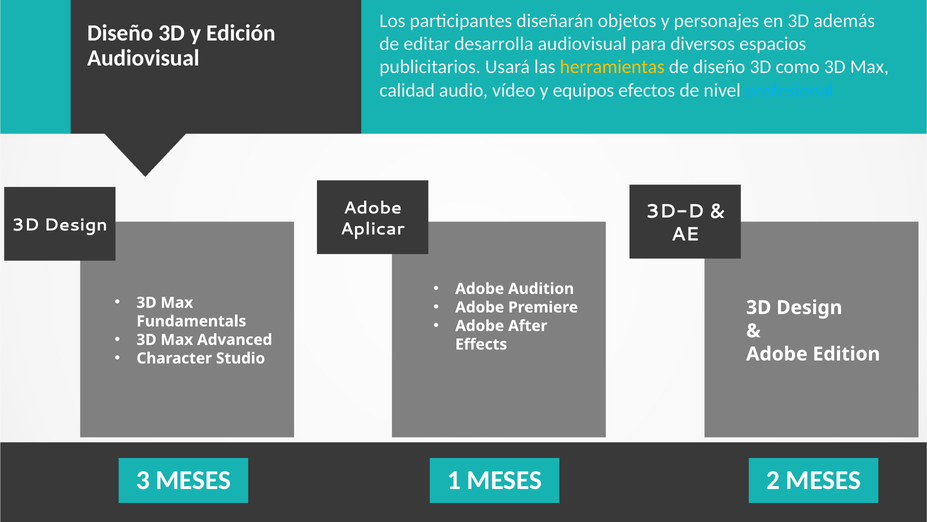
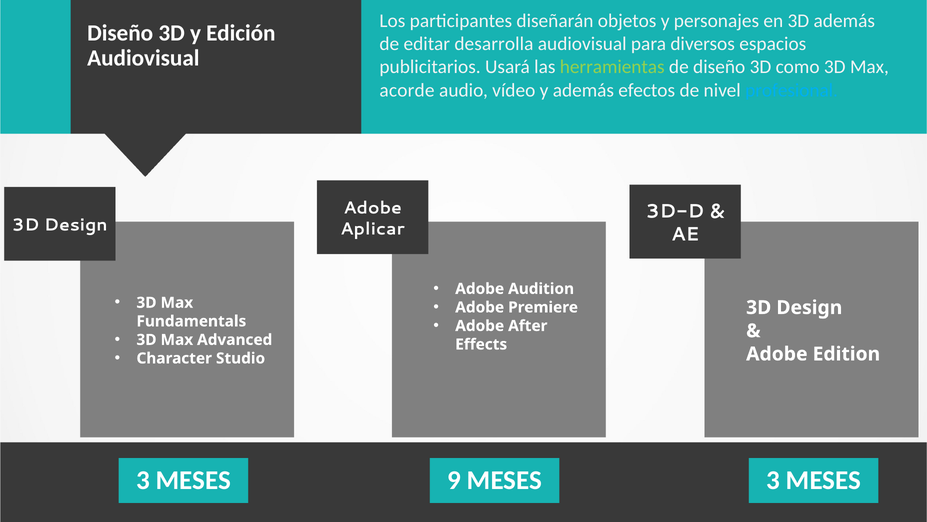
herramientas colour: yellow -> light green (612, 67)
calidad: calidad -> acorde (407, 90)
y equipos: equipos -> además (583, 90)
1: 1 -> 9 (454, 480)
MESES 2: 2 -> 3 (773, 480)
